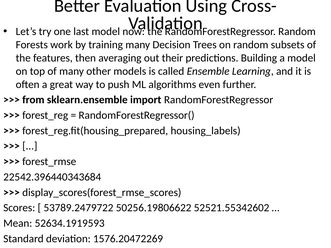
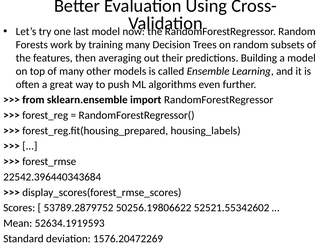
53789.2479722: 53789.2479722 -> 53789.2879752 (78, 208)
